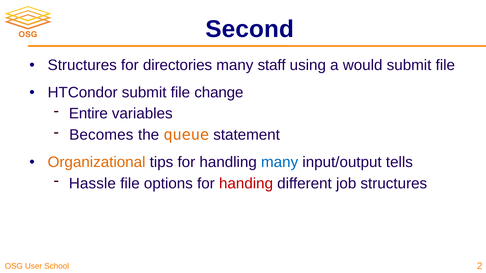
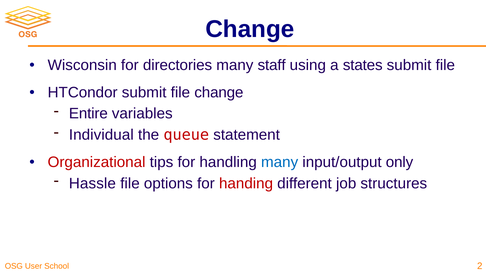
Second: Second -> Change (250, 29)
Structures: Structures -> Wisconsin (82, 65)
would: would -> states (363, 65)
Becomes: Becomes -> Individual (101, 135)
queue colour: orange -> red (186, 135)
Organizational colour: orange -> red (97, 162)
tells: tells -> only (399, 162)
